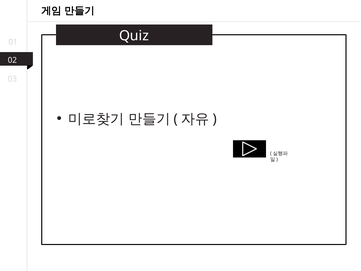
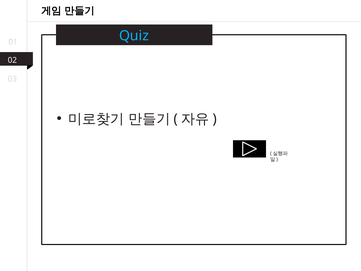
Quiz colour: white -> light blue (134, 36)
